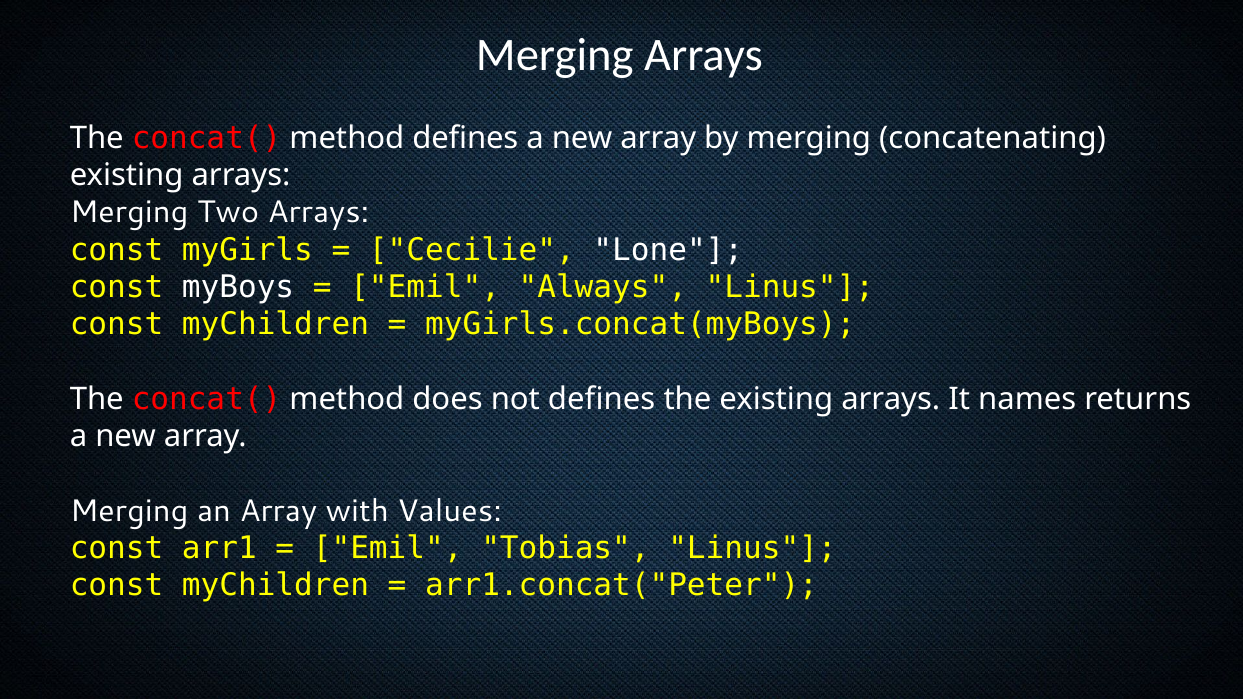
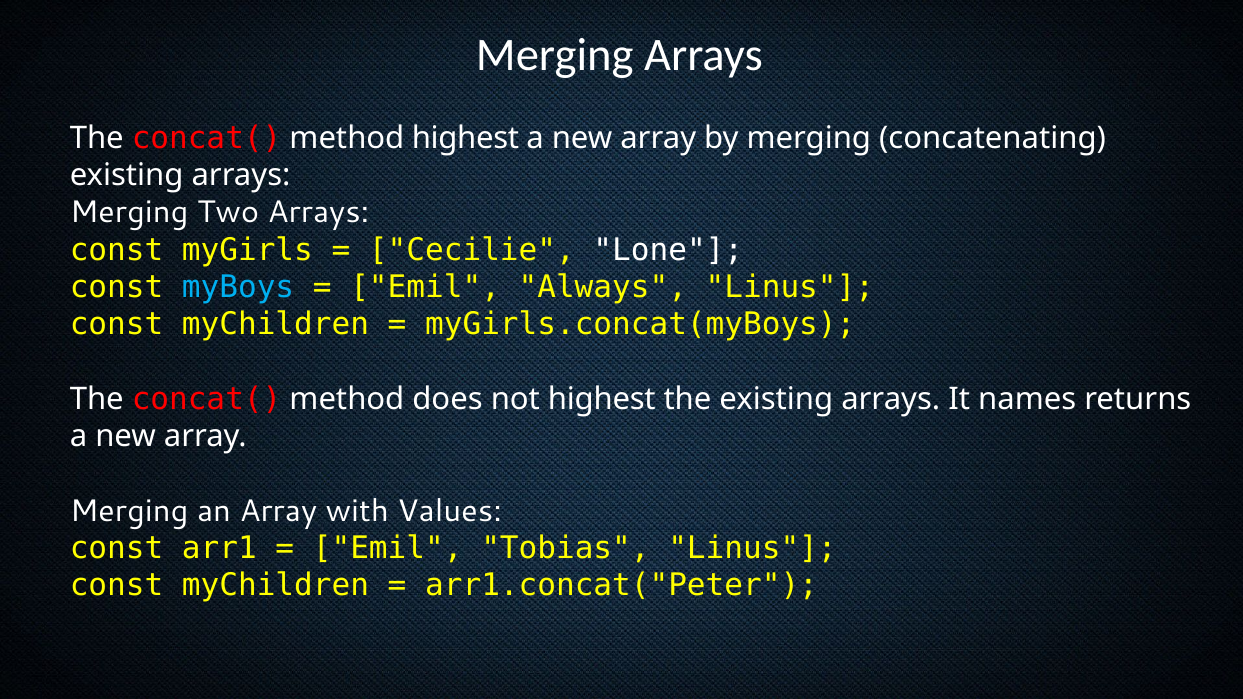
method defines: defines -> highest (465, 138)
myBoys colour: white -> light blue (238, 287)
not defines: defines -> highest (602, 399)
